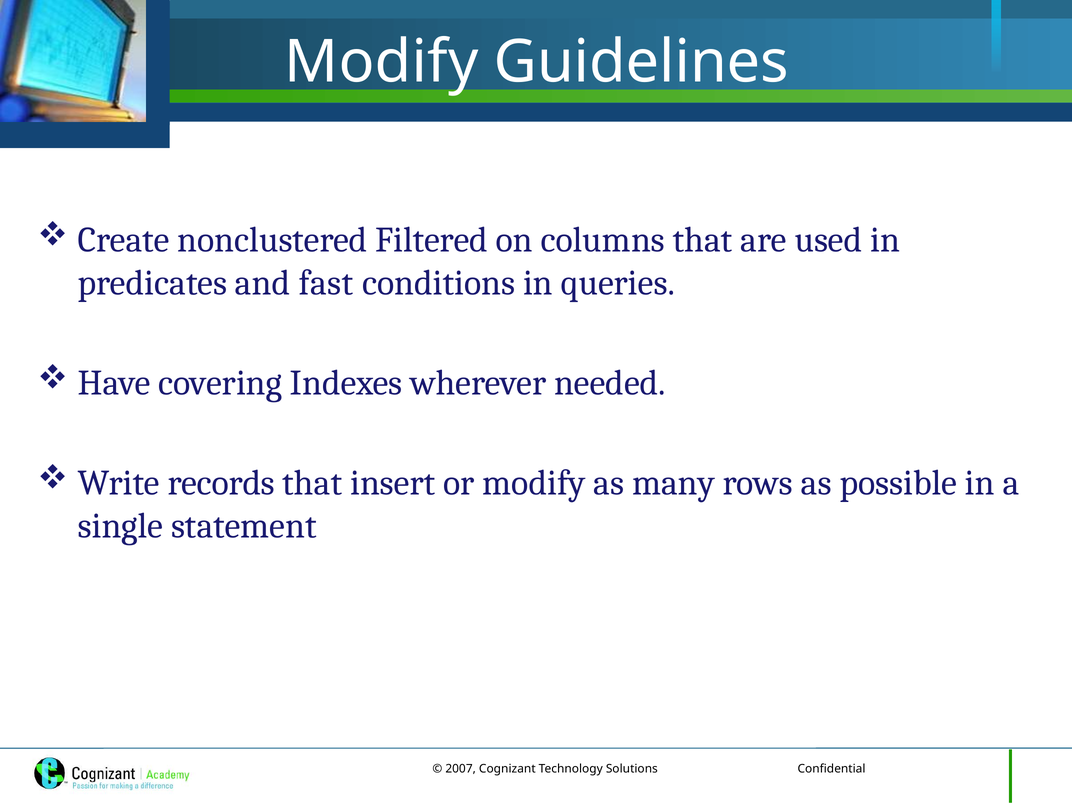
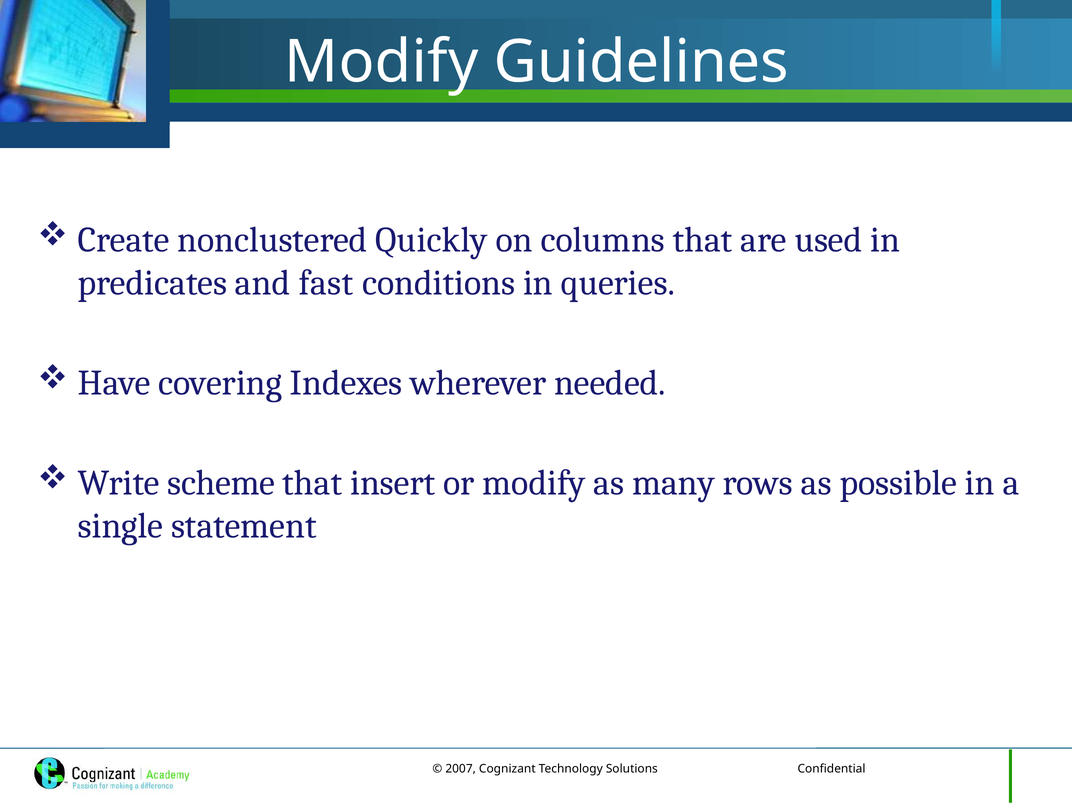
Filtered: Filtered -> Quickly (432, 240)
records: records -> scheme (221, 483)
